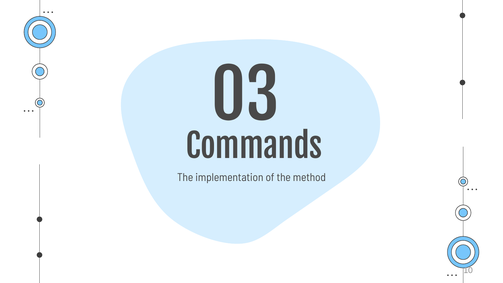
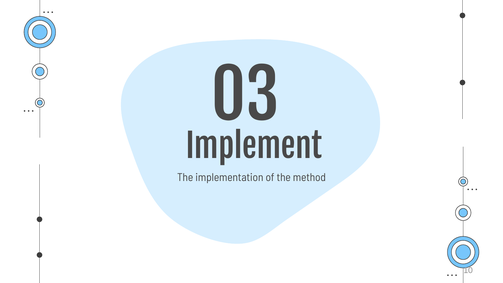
Commands: Commands -> Implement (254, 147)
